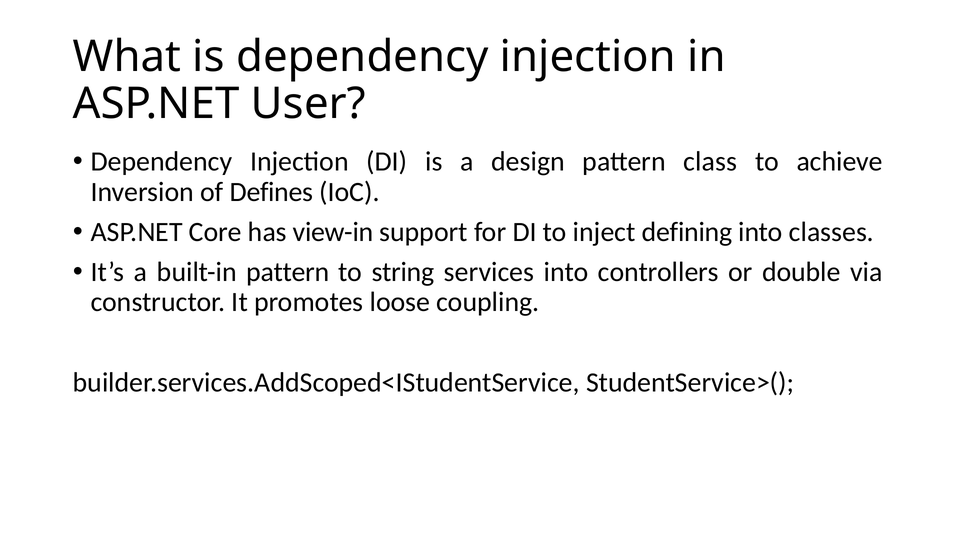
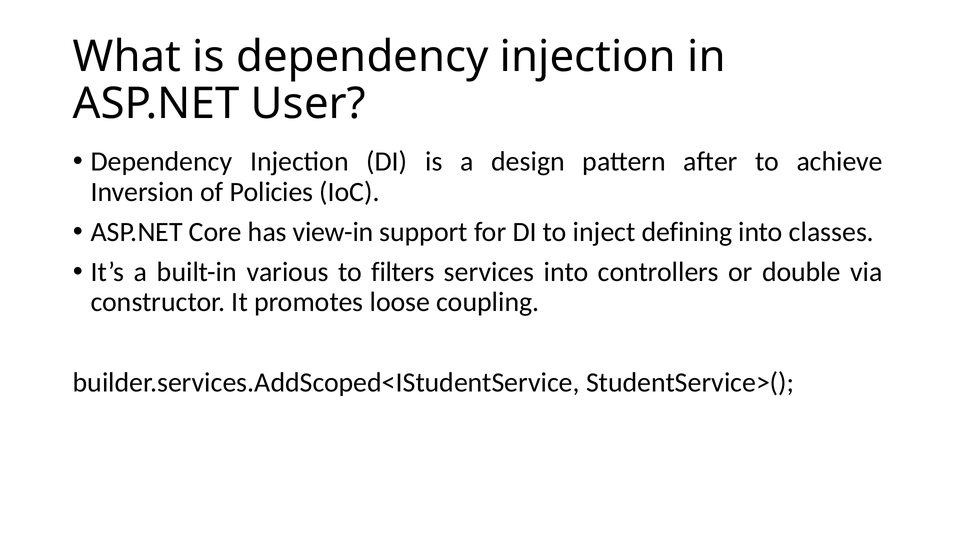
class: class -> after (710, 162)
Defines: Defines -> Policies (271, 192)
built-in pattern: pattern -> various (288, 272)
string: string -> filters (403, 272)
